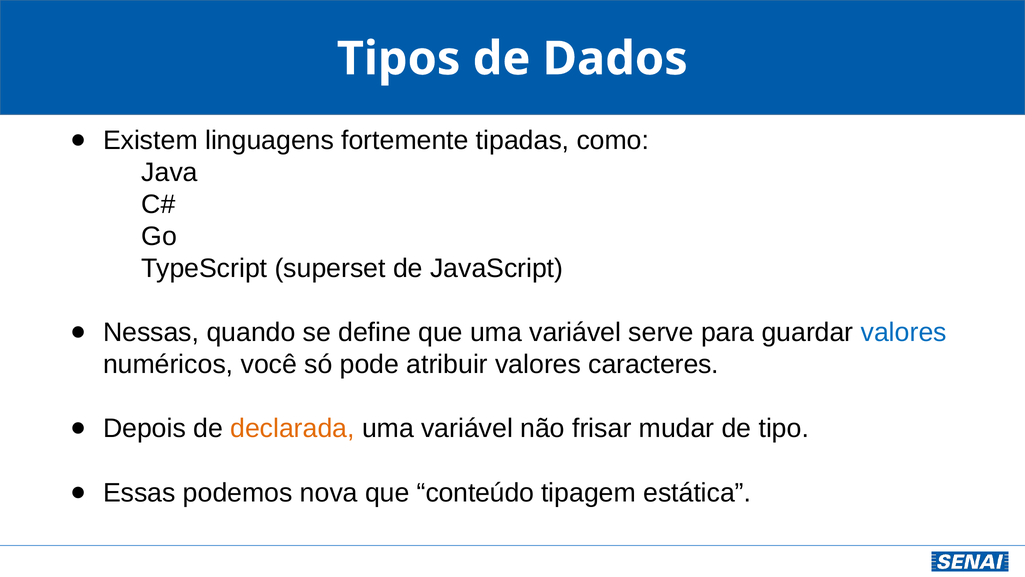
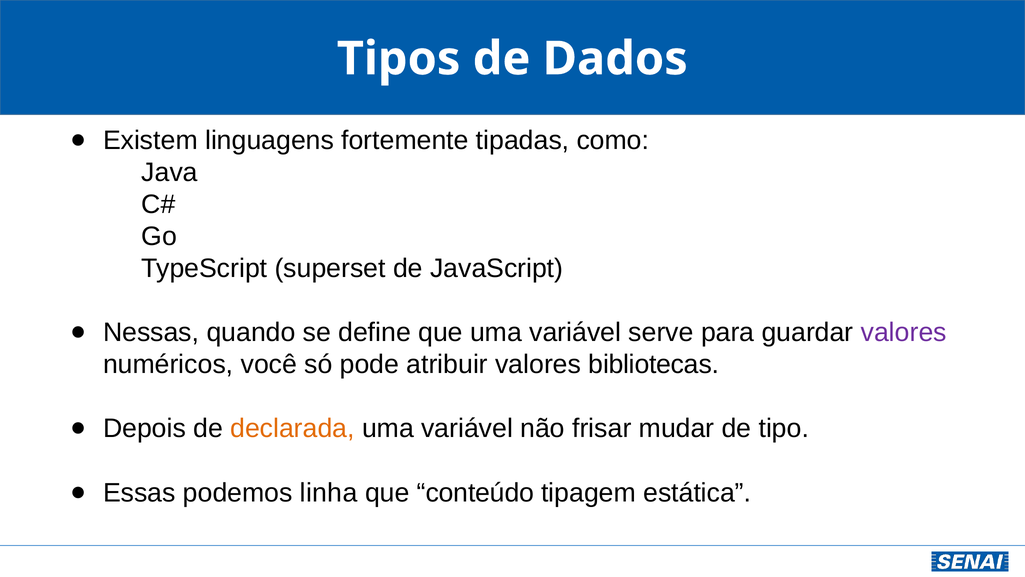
valores colour: blue -> purple (904, 332)
caracteres: caracteres -> bibliotecas (654, 364)
nova: nova -> linha (329, 492)
